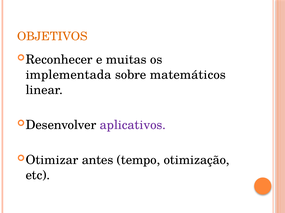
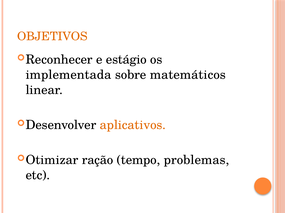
muitas: muitas -> estágio (126, 60)
aplicativos colour: purple -> orange (133, 125)
antes: antes -> ração (98, 161)
otimização: otimização -> problemas (197, 161)
